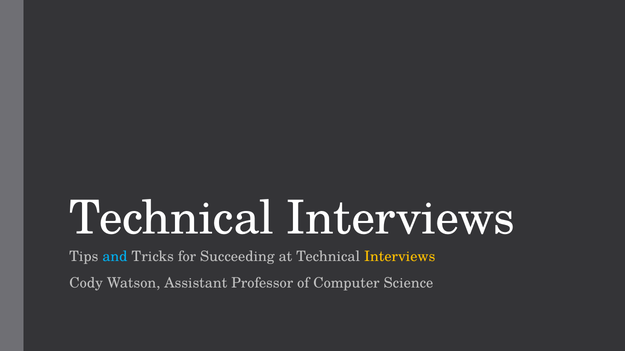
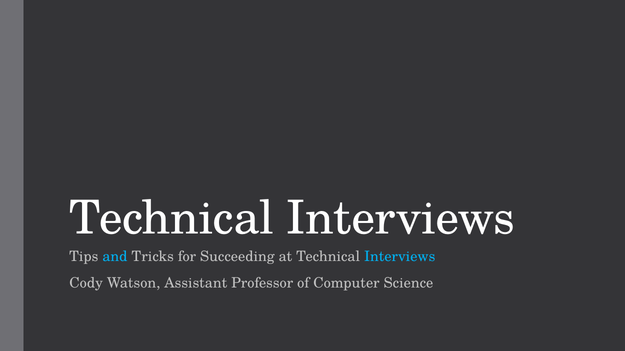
Interviews colour: yellow -> light blue (400, 257)
